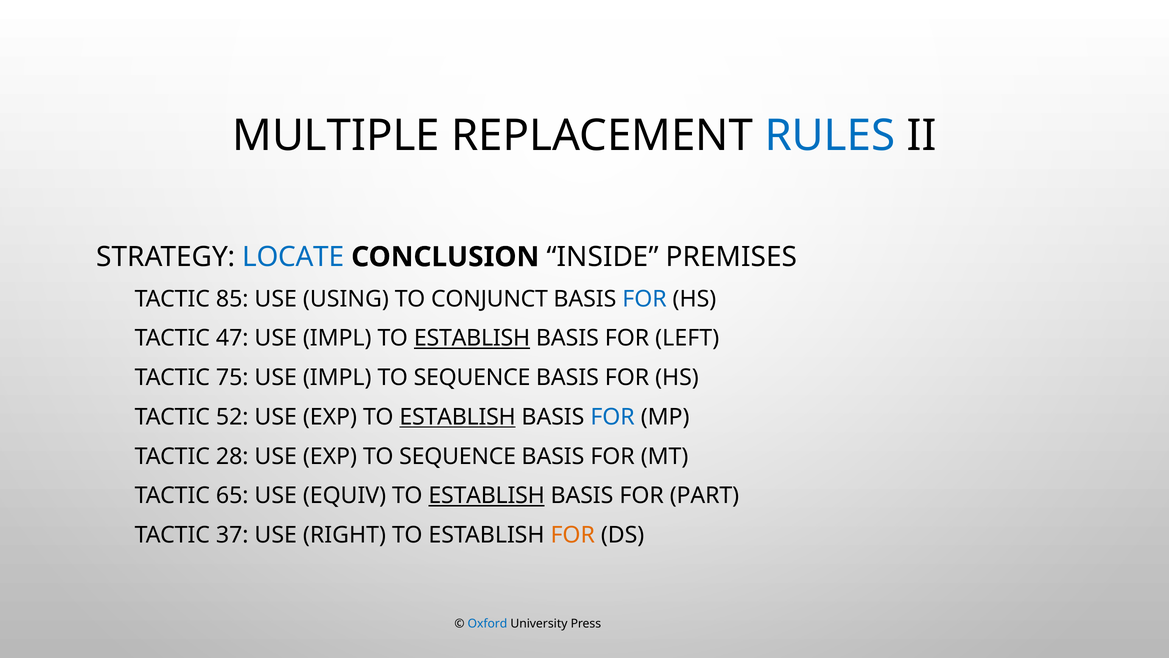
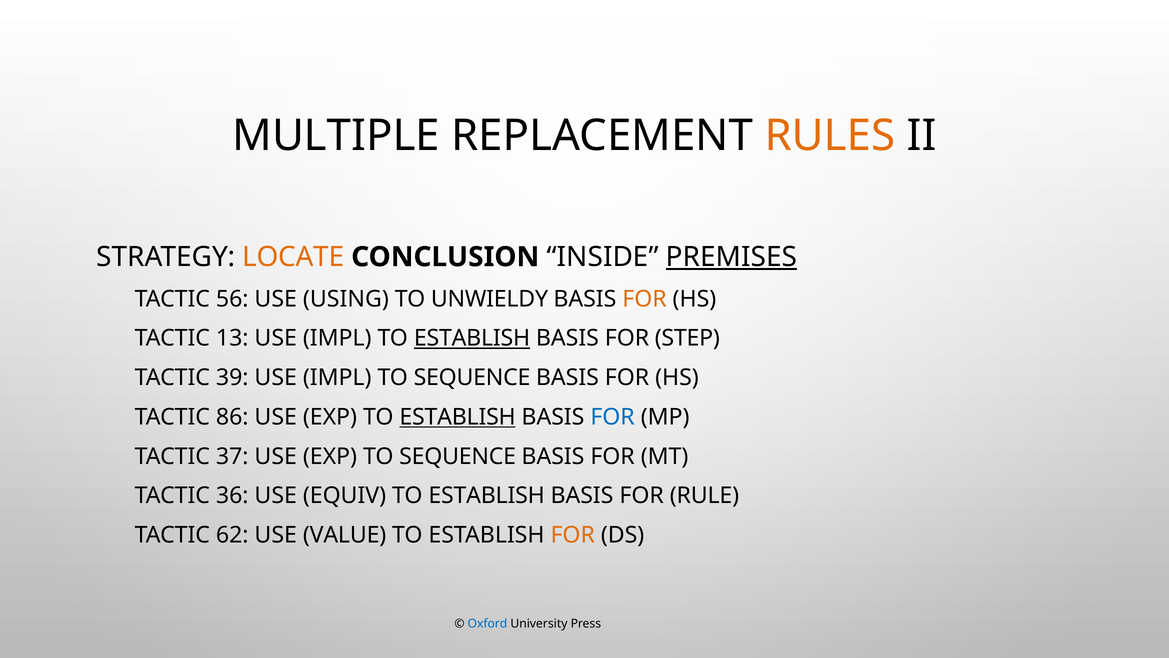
RULES colour: blue -> orange (830, 136)
LOCATE colour: blue -> orange (293, 257)
PREMISES underline: none -> present (731, 257)
85: 85 -> 56 (232, 299)
CONJUNCT: CONJUNCT -> UNWIELDY (490, 299)
FOR colour: blue -> orange (645, 299)
47: 47 -> 13 (232, 338)
LEFT: LEFT -> STEP (687, 338)
75: 75 -> 39 (232, 377)
52: 52 -> 86 (232, 417)
28: 28 -> 37 (232, 456)
65: 65 -> 36 (232, 495)
ESTABLISH underline: present -> none (487, 495)
PART: PART -> RULE (704, 495)
37: 37 -> 62 (232, 535)
RIGHT: RIGHT -> VALUE (345, 535)
